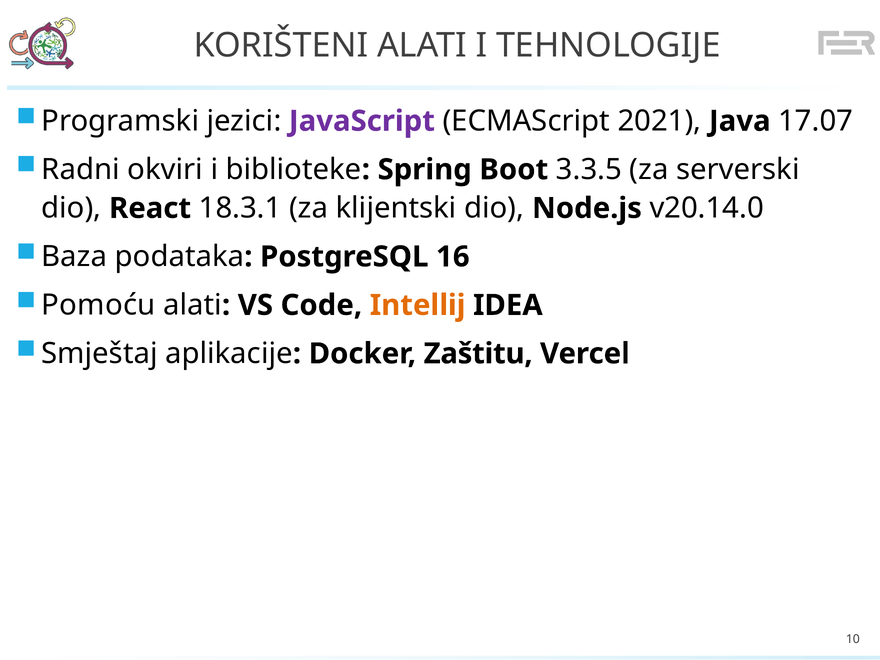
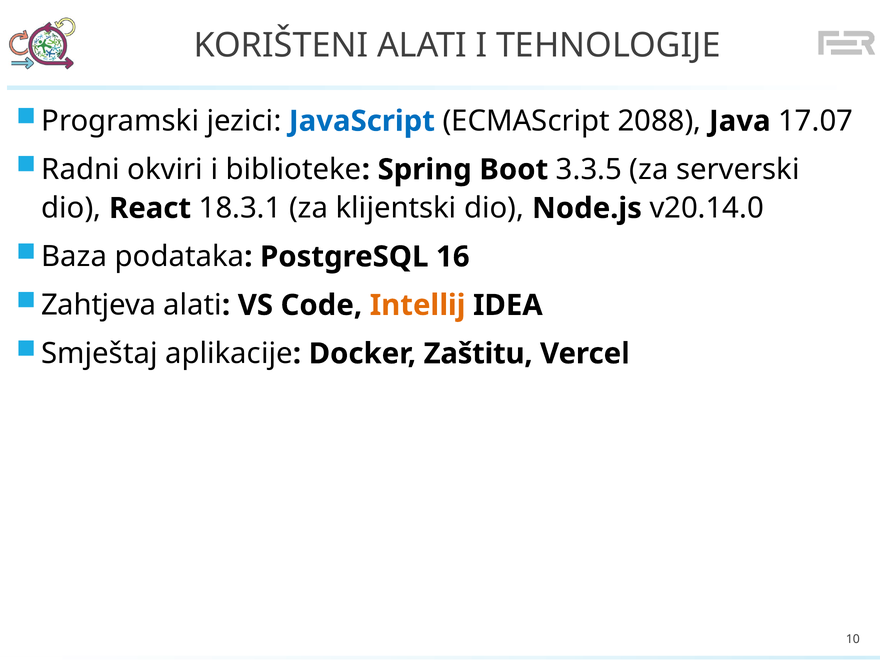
JavaScript colour: purple -> blue (362, 121)
2021: 2021 -> 2088 (659, 121)
Pomoću: Pomoću -> Zahtjeva (99, 305)
